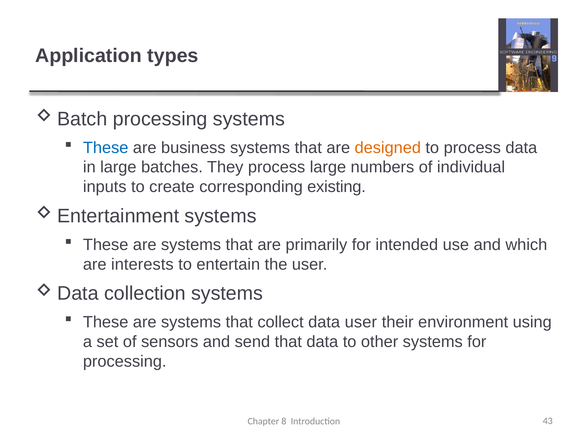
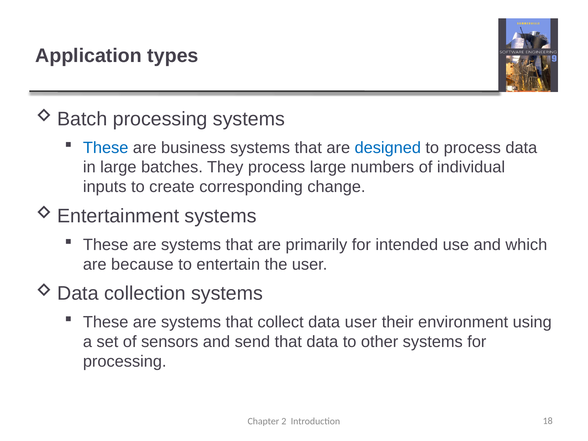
designed colour: orange -> blue (388, 148)
existing: existing -> change (336, 187)
interests: interests -> because (142, 264)
8: 8 -> 2 (284, 421)
43: 43 -> 18 (548, 421)
